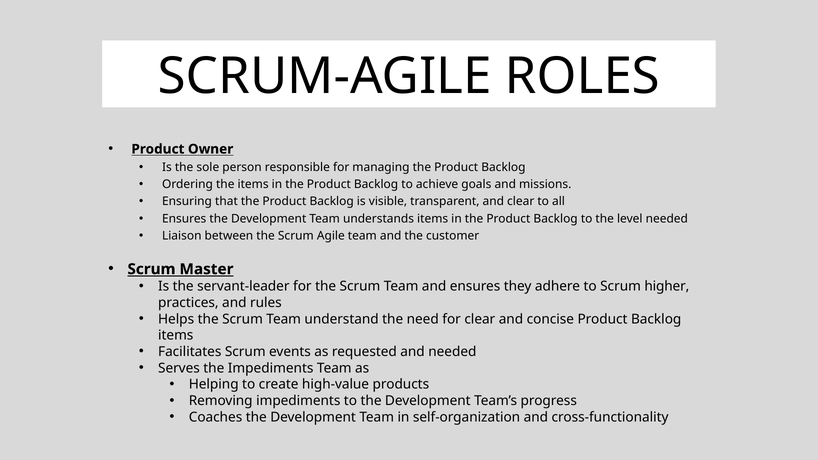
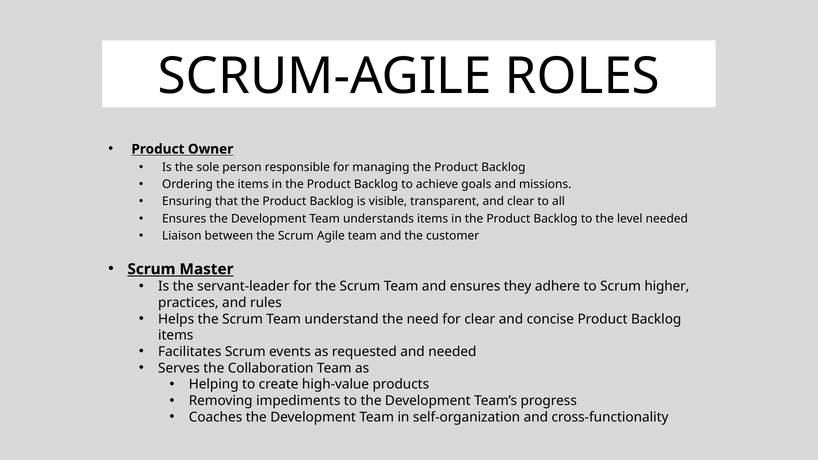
the Impediments: Impediments -> Collaboration (271, 368)
